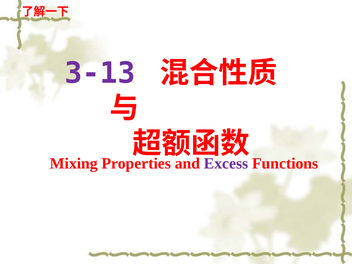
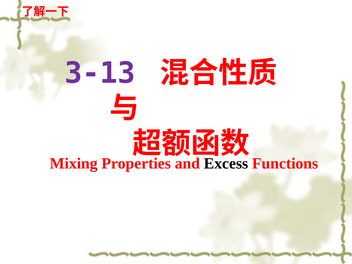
Excess colour: purple -> black (226, 163)
